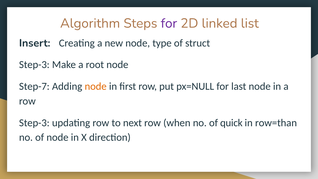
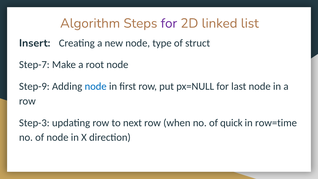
Step-3: Step-3 -> Step-7 (34, 65)
Step-7: Step-7 -> Step-9 (34, 86)
node colour: orange -> blue (96, 86)
row=than: row=than -> row=time (276, 123)
